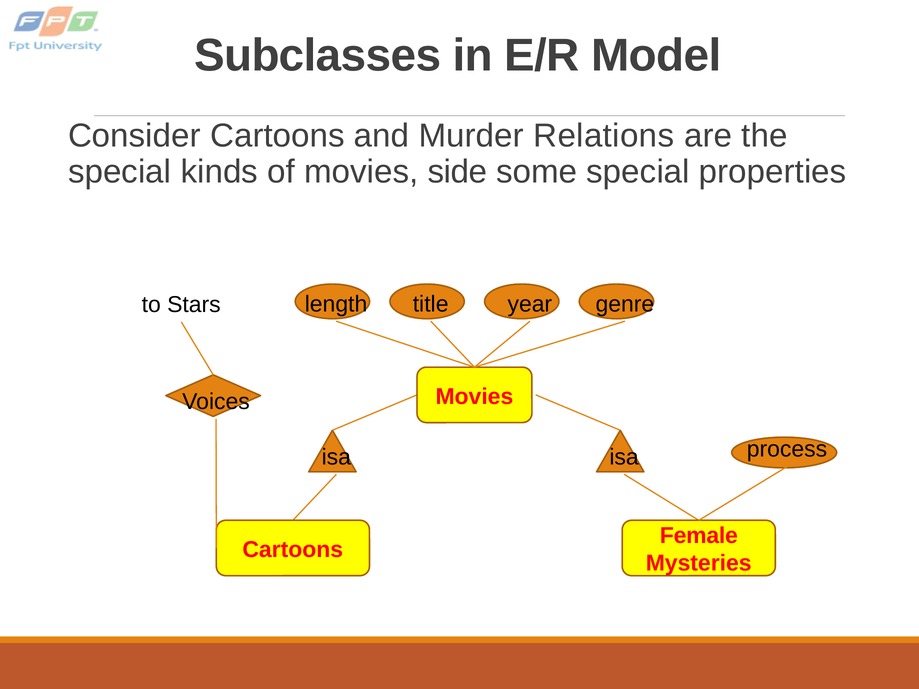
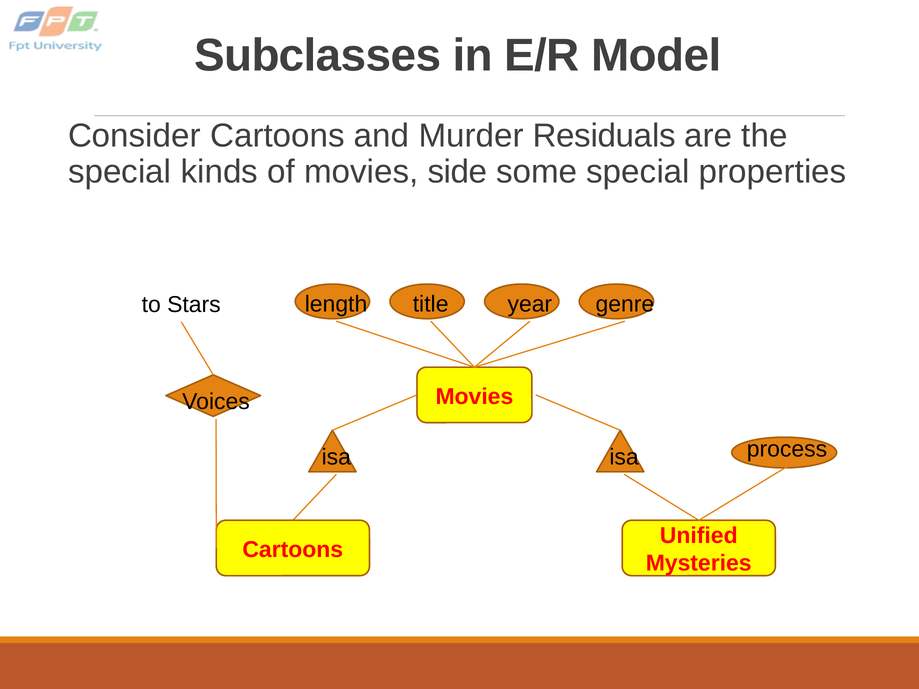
Relations: Relations -> Residuals (604, 136)
Female: Female -> Unified (699, 536)
